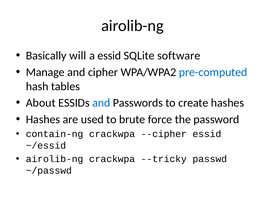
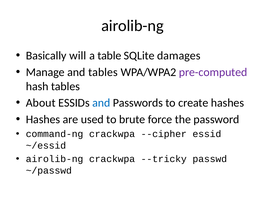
a essid: essid -> table (109, 56)
software: software -> damages (179, 56)
and cipher: cipher -> tables (103, 72)
pre-computed colour: blue -> purple (213, 72)
contain-ng: contain-ng -> command-ng (55, 134)
